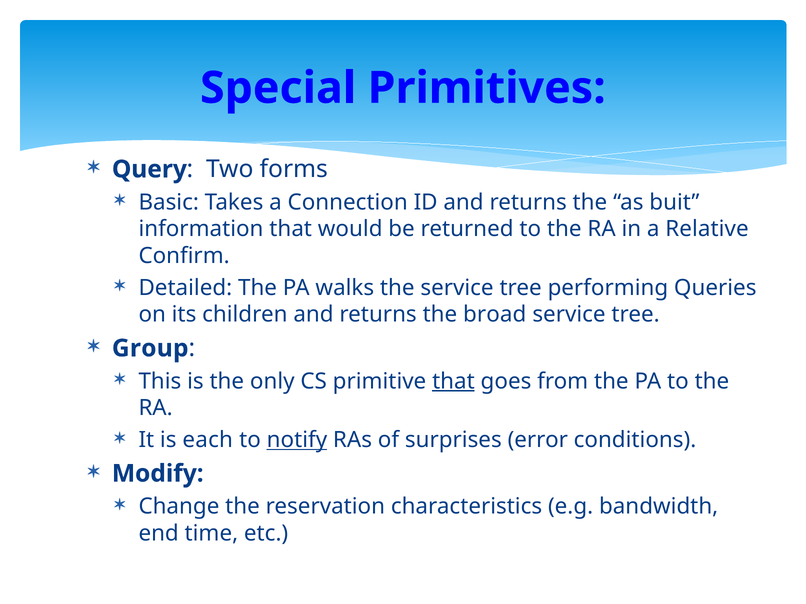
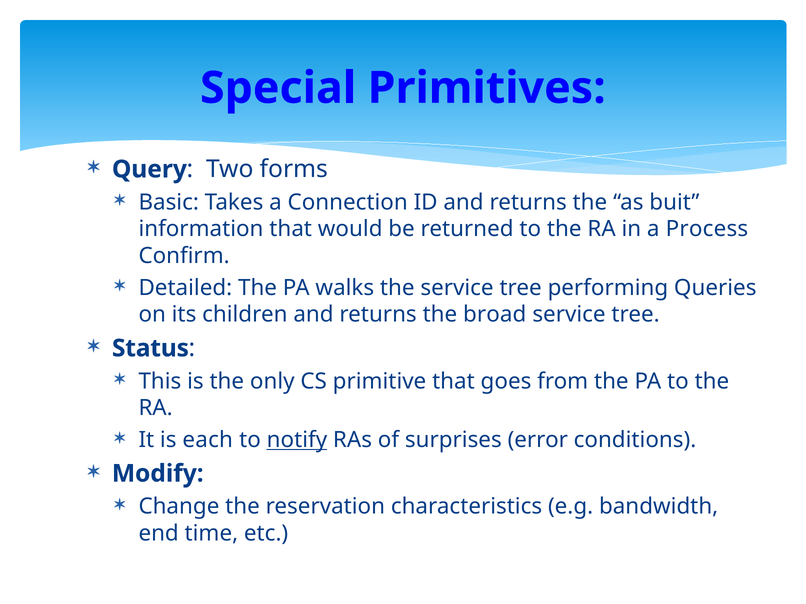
Relative: Relative -> Process (707, 229)
Group: Group -> Status (150, 349)
that underline: present -> none (453, 382)
